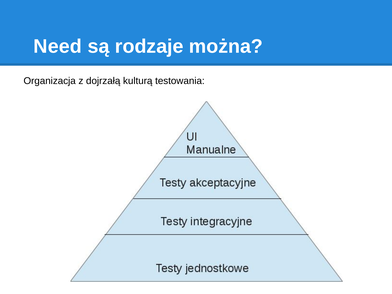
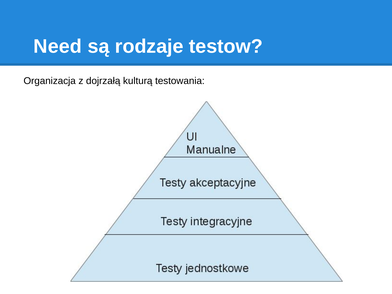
można: można -> testow (226, 46)
